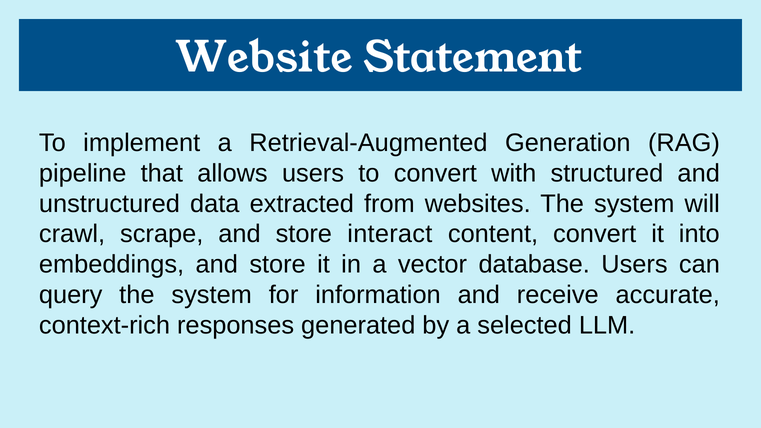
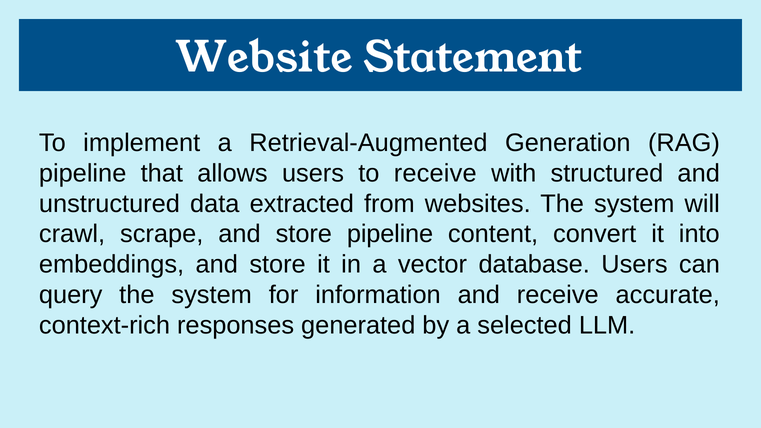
to convert: convert -> receive (435, 173)
store interact: interact -> pipeline (390, 234)
